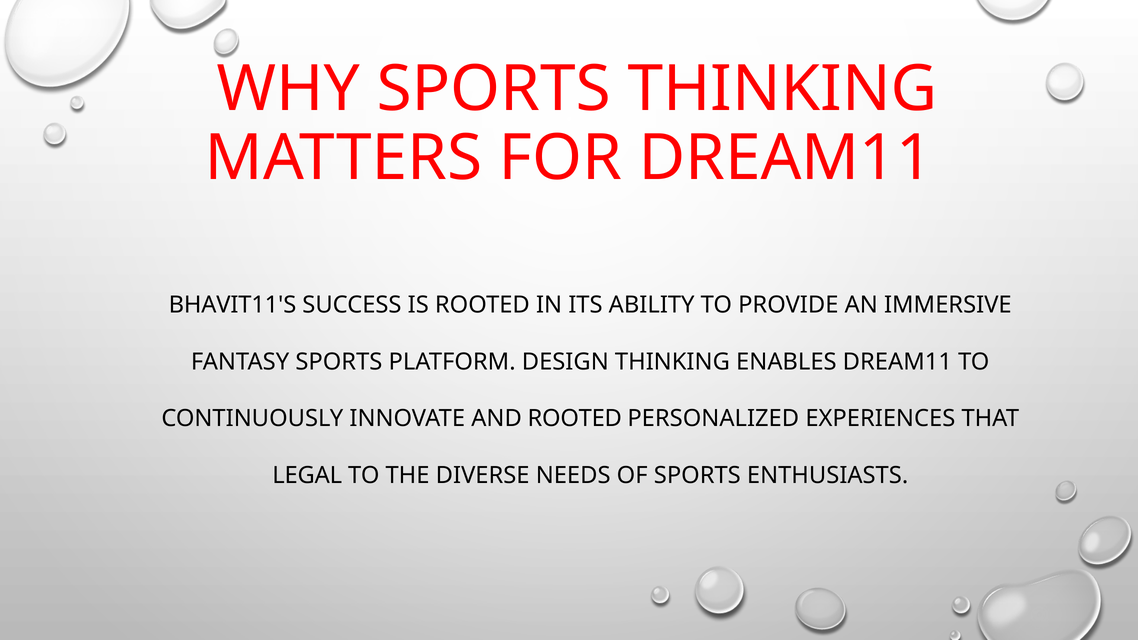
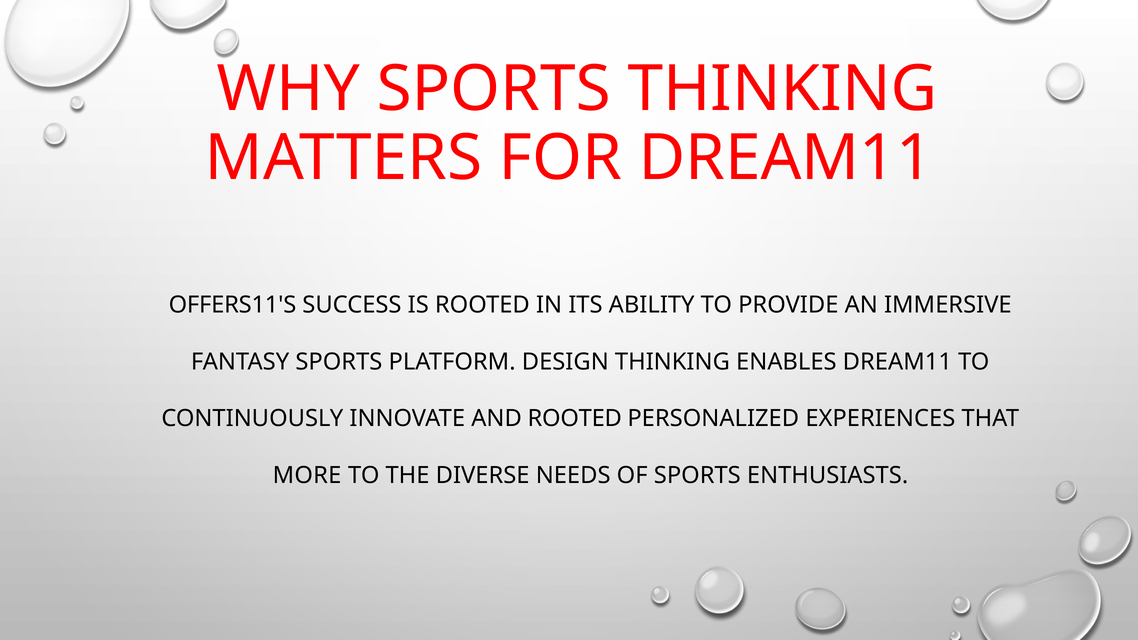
BHAVIT11'S: BHAVIT11'S -> OFFERS11'S (233, 305)
LEGAL: LEGAL -> MORE (307, 476)
